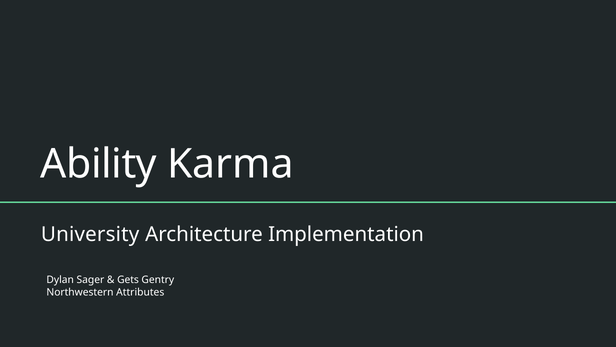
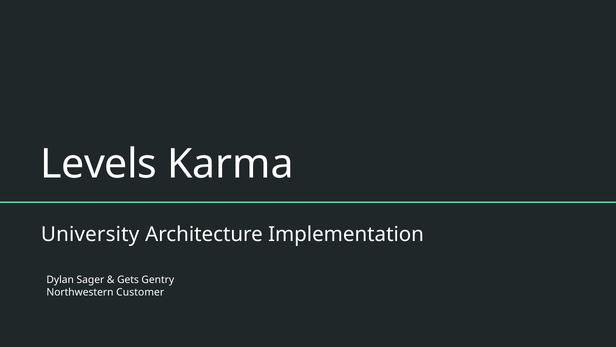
Ability: Ability -> Levels (99, 164)
Attributes: Attributes -> Customer (140, 292)
